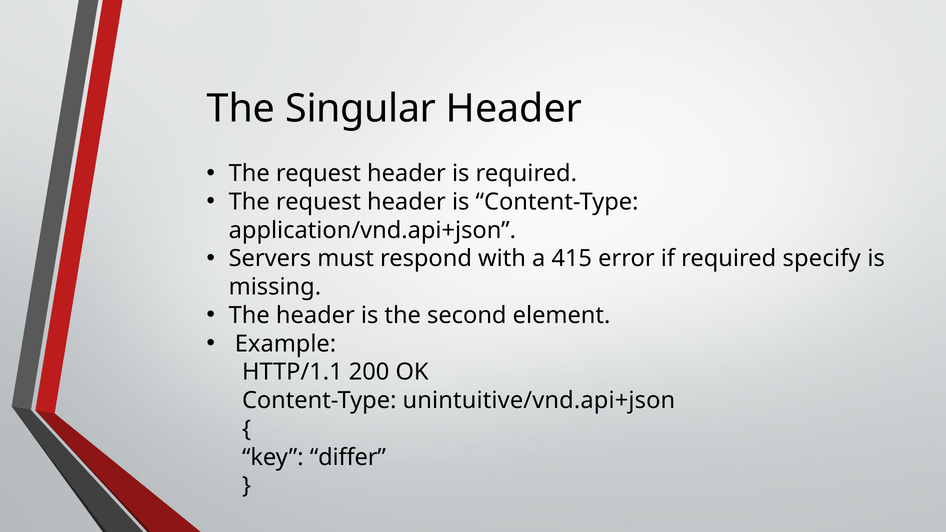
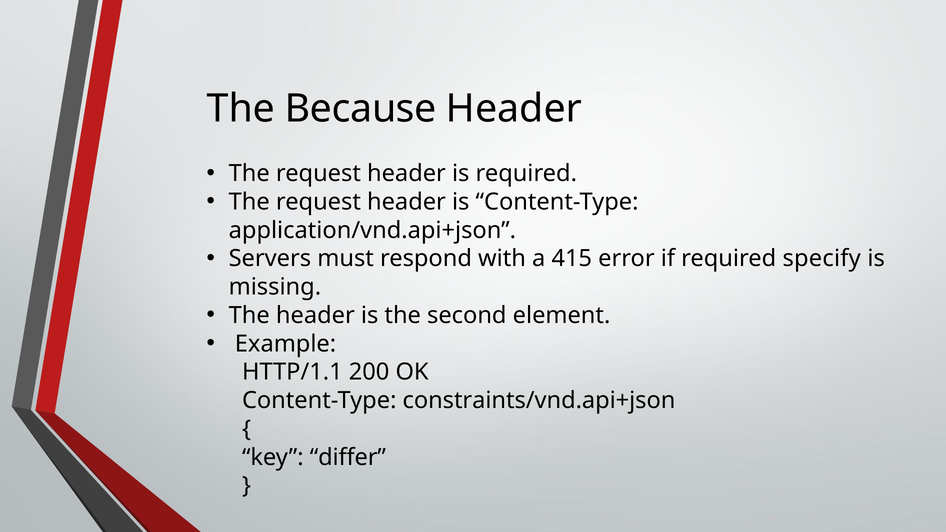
Singular: Singular -> Because (361, 109)
unintuitive/vnd.api+json: unintuitive/vnd.api+json -> constraints/vnd.api+json (539, 401)
